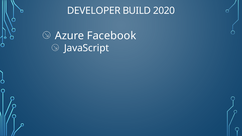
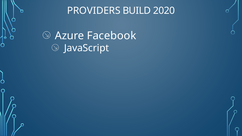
DEVELOPER: DEVELOPER -> PROVIDERS (94, 11)
